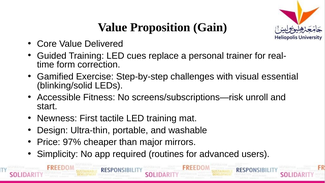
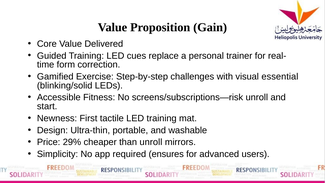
97%: 97% -> 29% (72, 142)
than major: major -> unroll (151, 142)
routines: routines -> ensures (166, 154)
